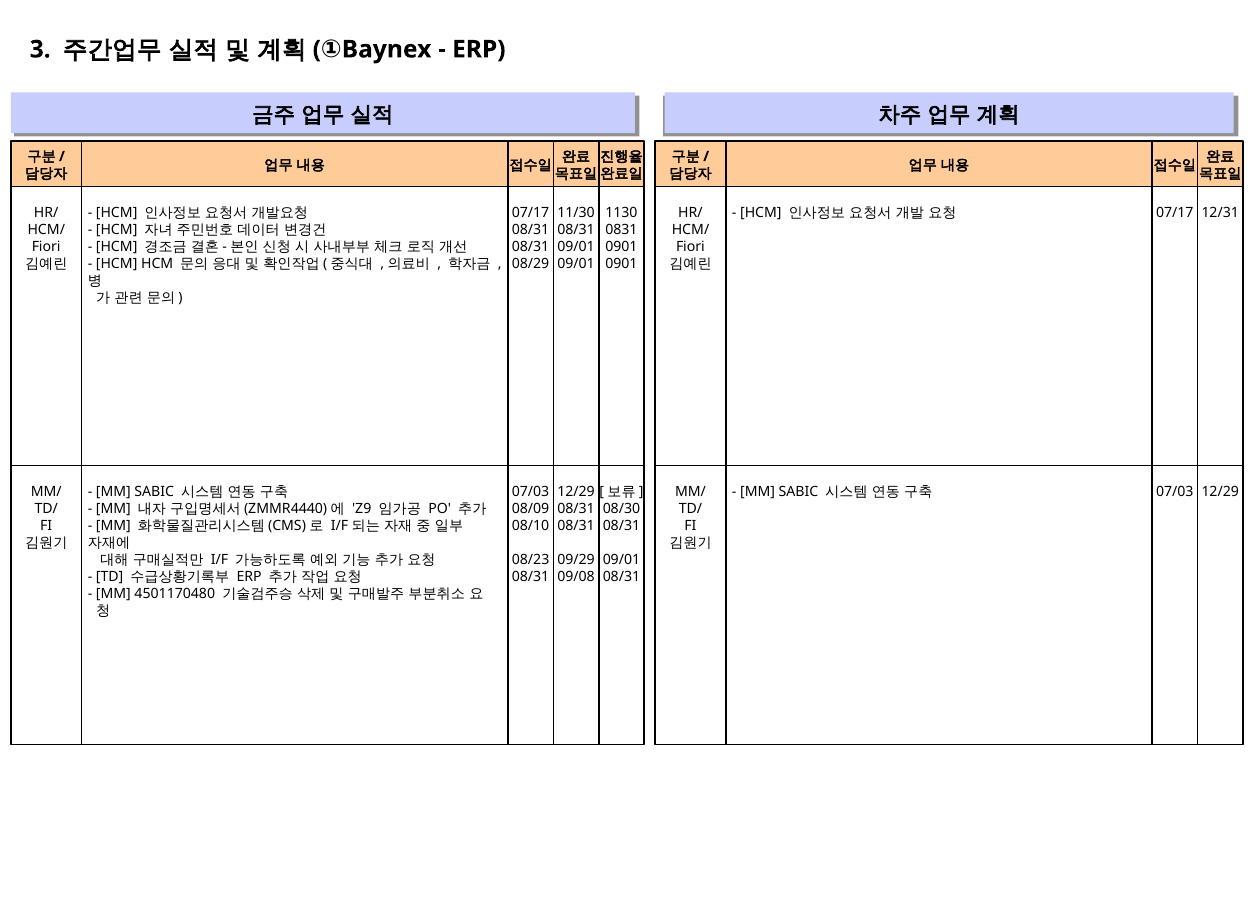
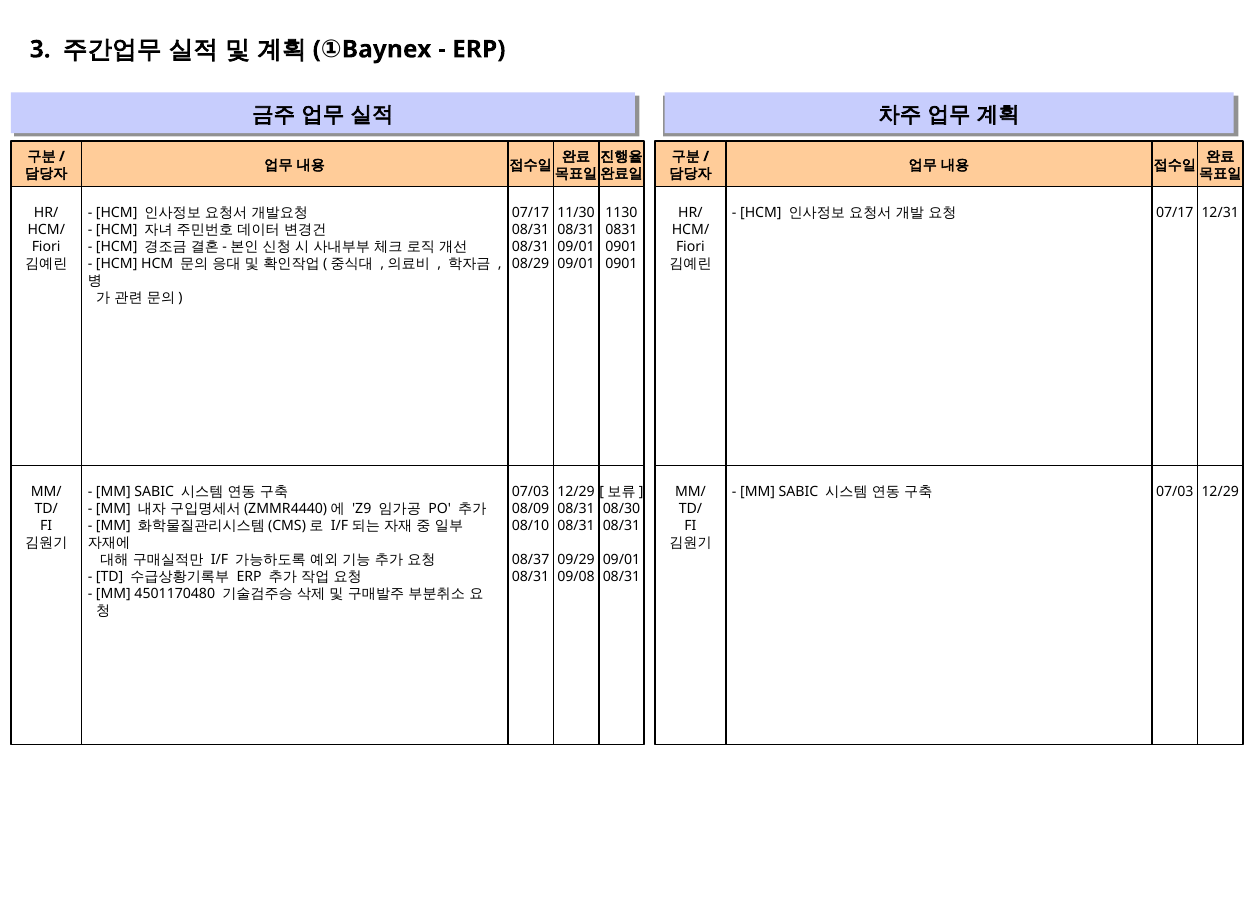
08/23: 08/23 -> 08/37 (531, 560)
